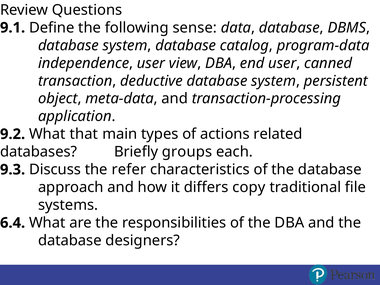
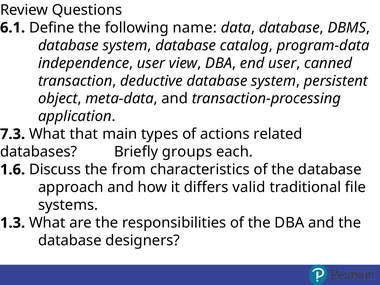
9.1: 9.1 -> 6.1 (13, 28)
sense: sense -> name (195, 28)
9.2: 9.2 -> 7.3 (13, 134)
9.3: 9.3 -> 1.6 (13, 170)
refer: refer -> from (129, 170)
copy: copy -> valid (249, 187)
6.4: 6.4 -> 1.3 (13, 223)
